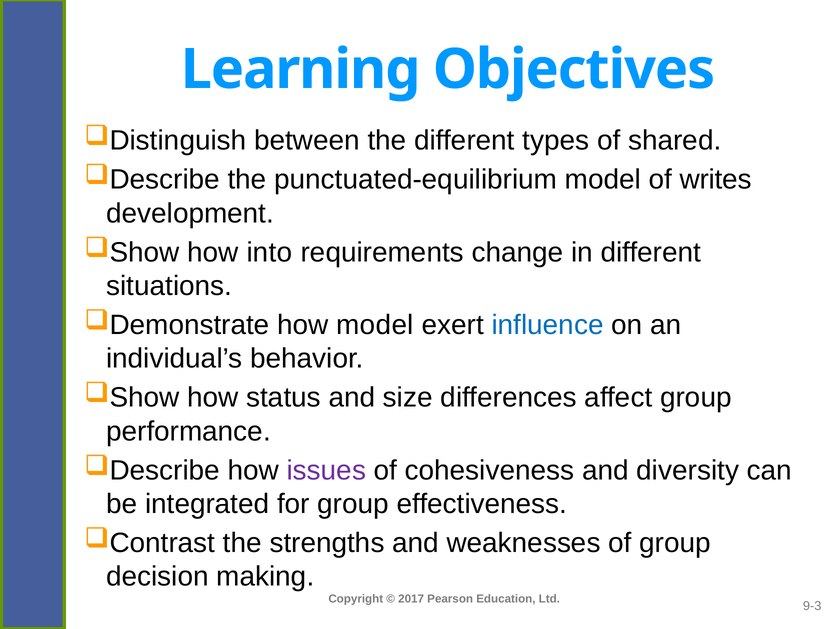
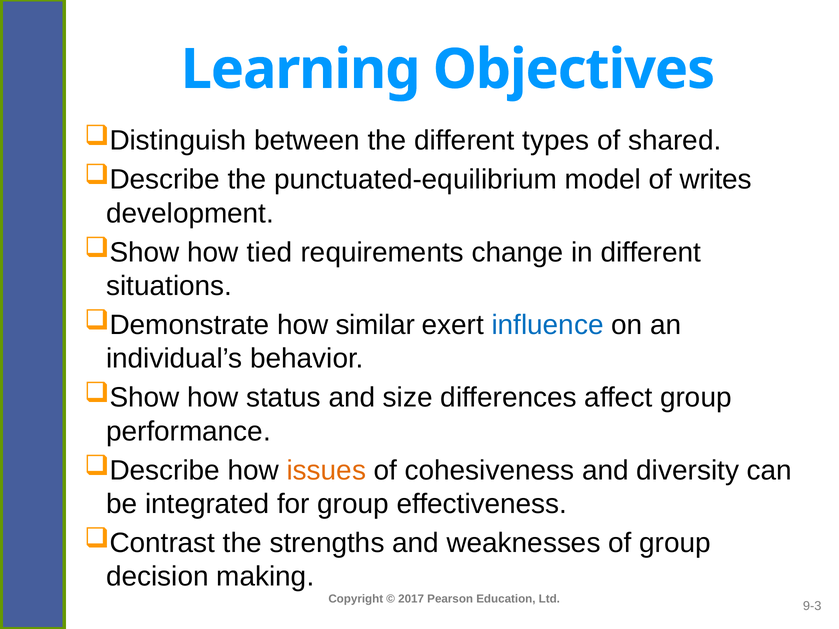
into: into -> tied (269, 253)
how model: model -> similar (375, 325)
issues colour: purple -> orange (326, 471)
